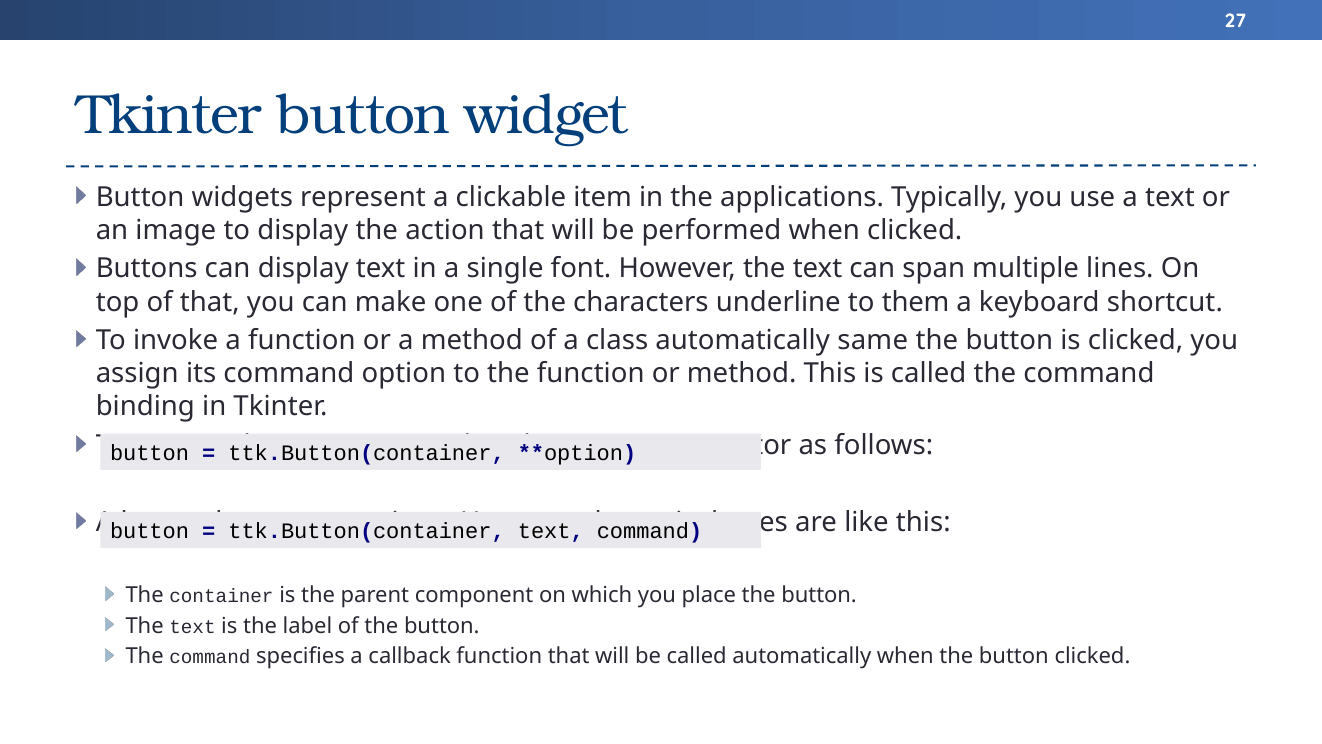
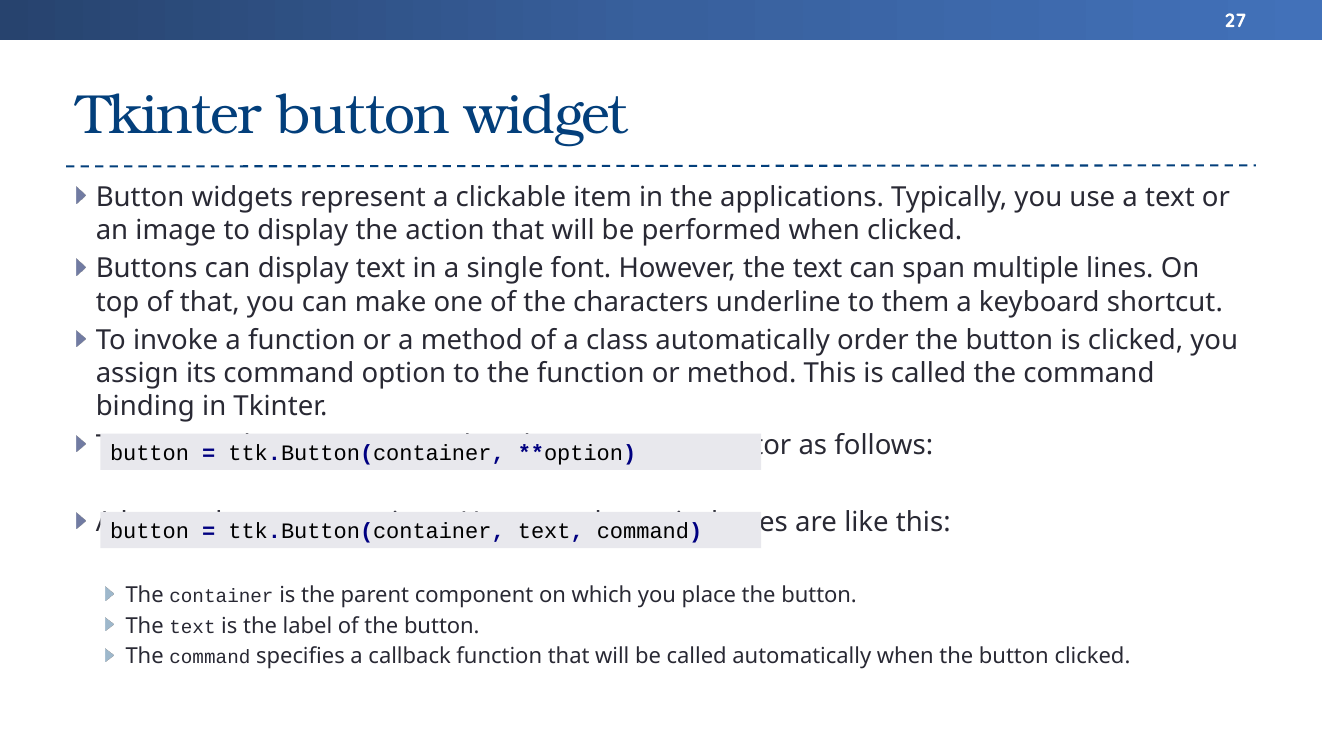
same: same -> order (873, 340)
